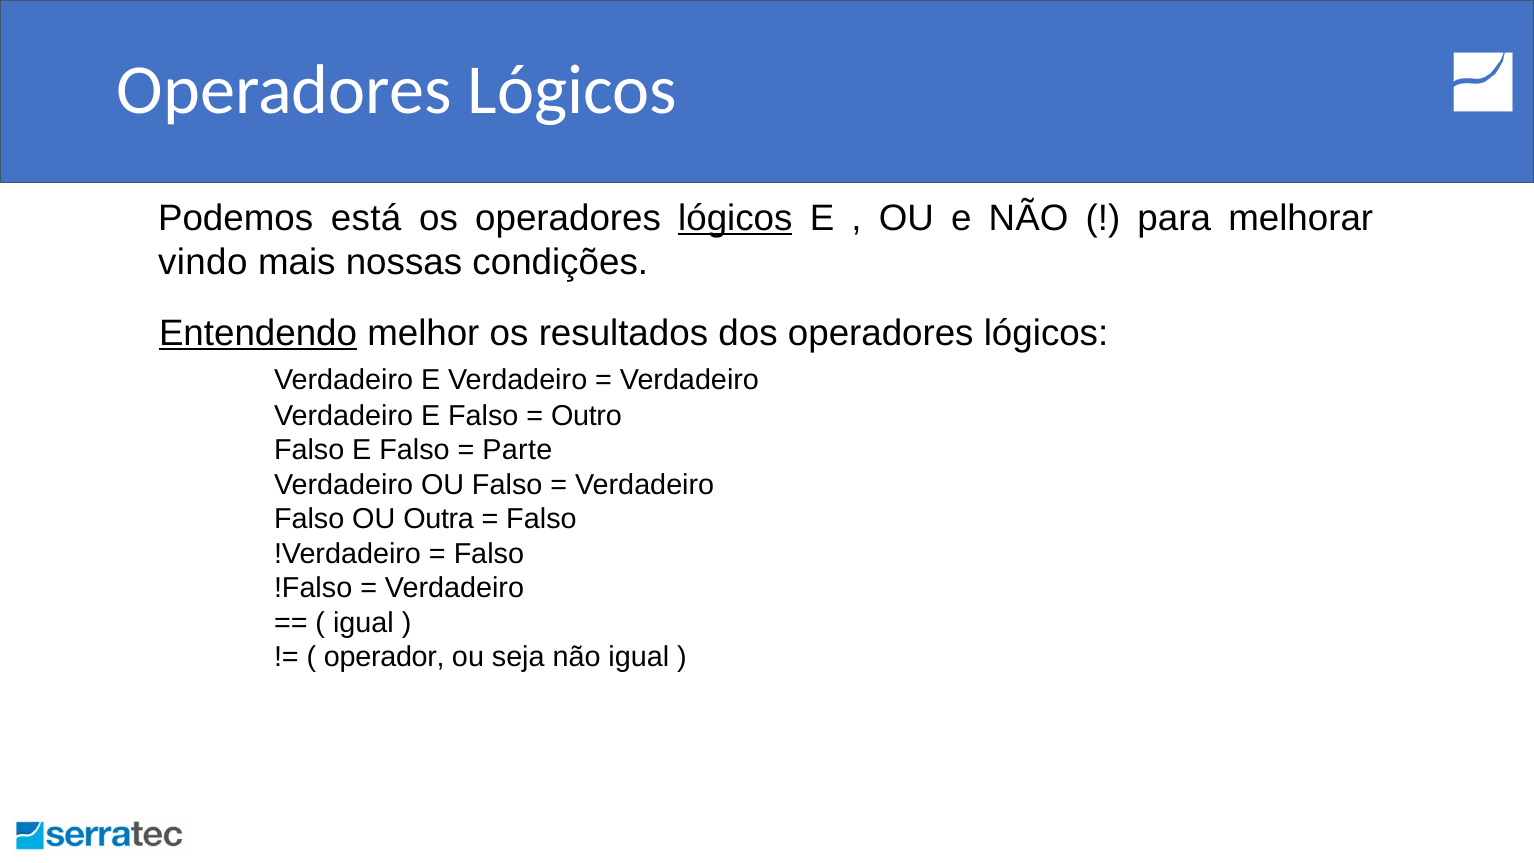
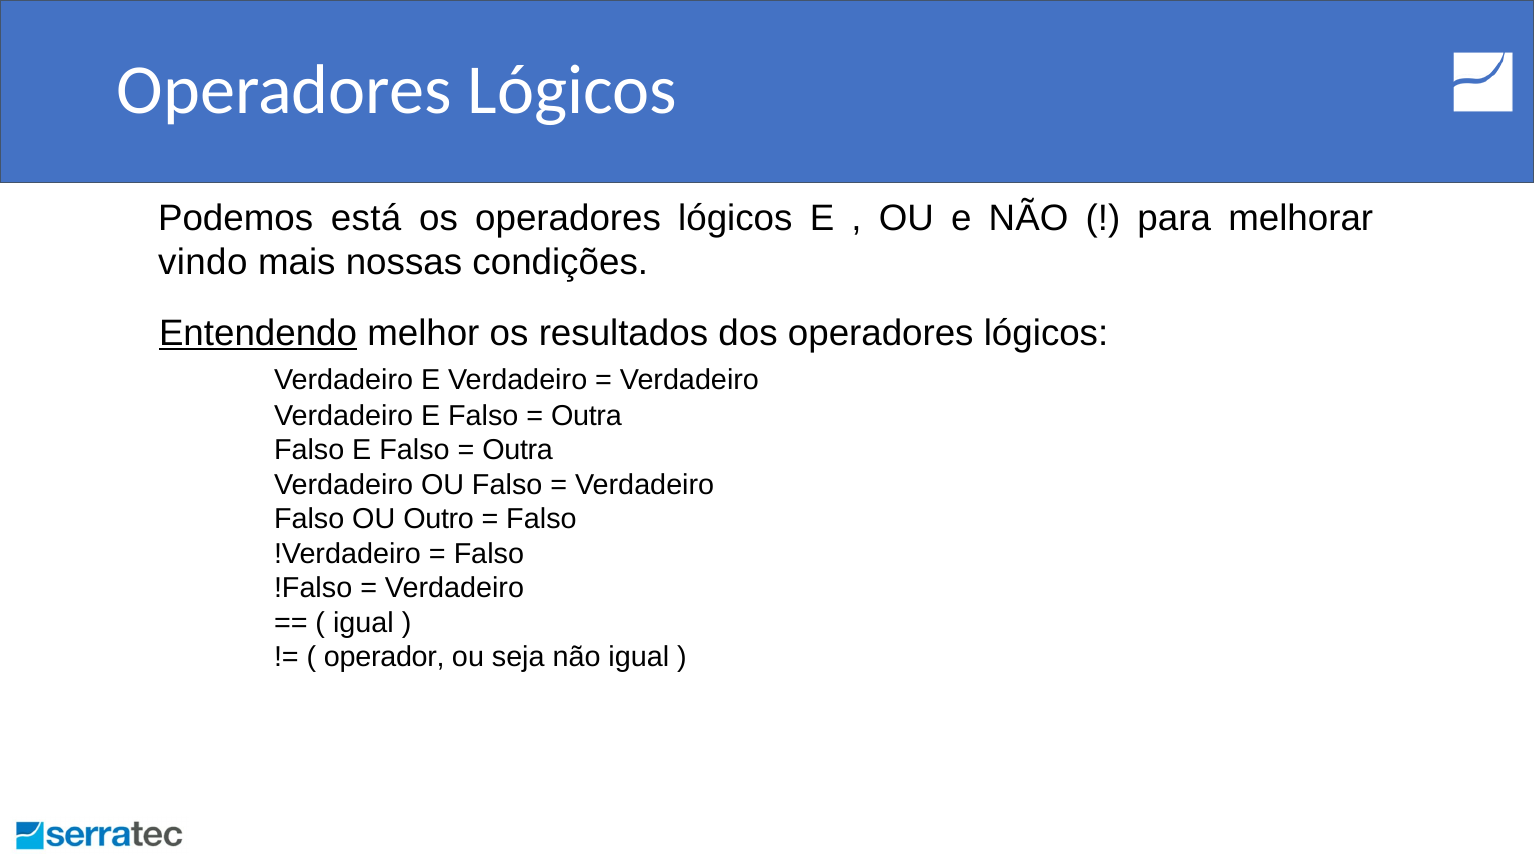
lógicos underline: present -> none (735, 218)
Outro: Outro -> Outra (586, 416)
Parte: Parte -> Outra (518, 450)
Outra: Outra -> Outro (439, 519)
